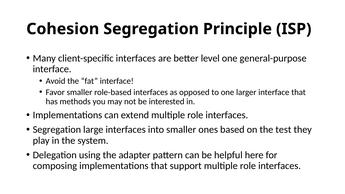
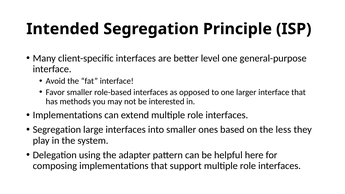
Cohesion: Cohesion -> Intended (63, 29)
test: test -> less (283, 130)
